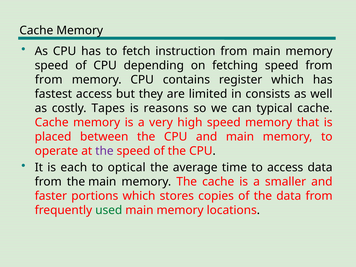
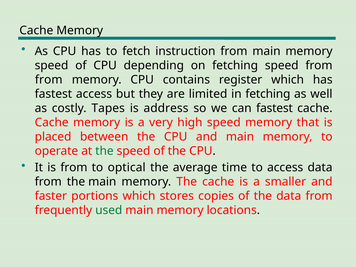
in consists: consists -> fetching (268, 94)
reasons: reasons -> address (166, 108)
can typical: typical -> fastest (275, 108)
the colour: purple -> green (104, 151)
is each: each -> from (74, 168)
